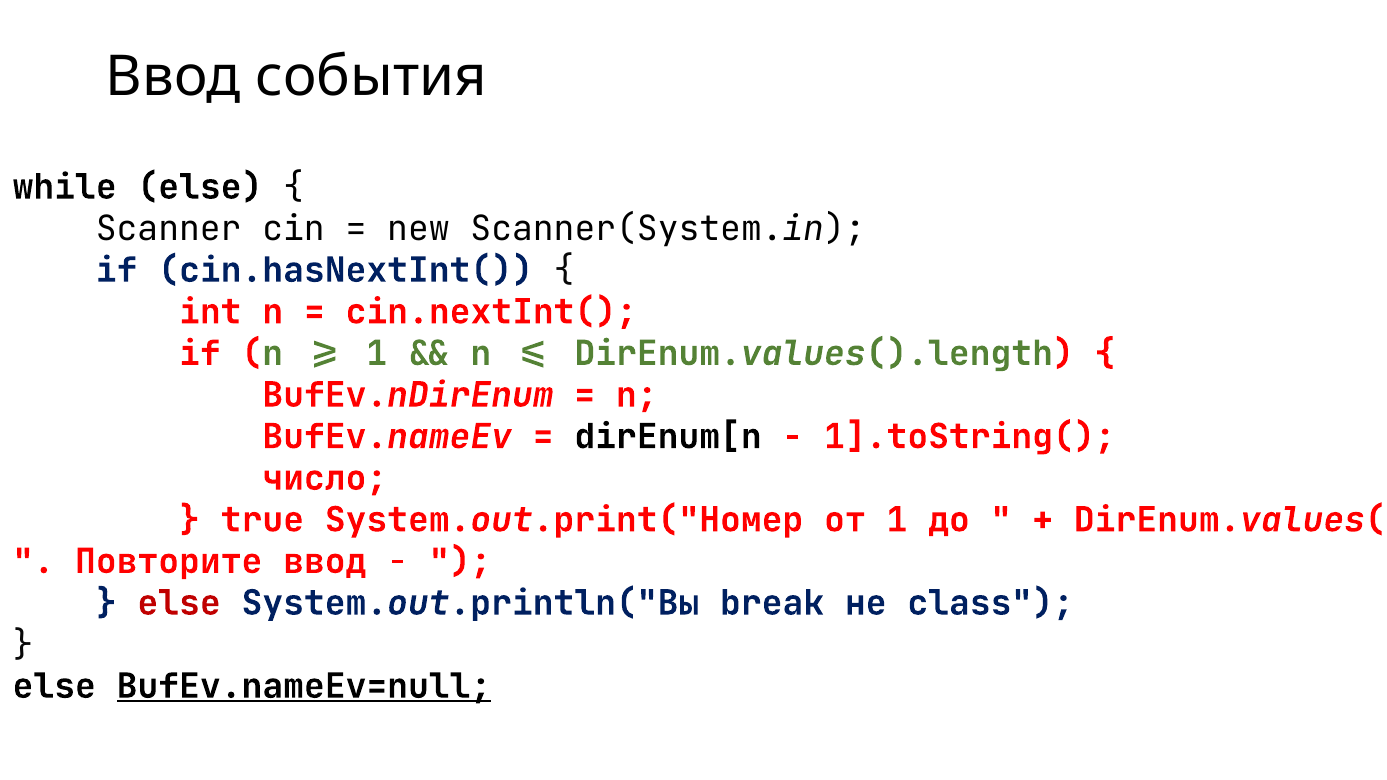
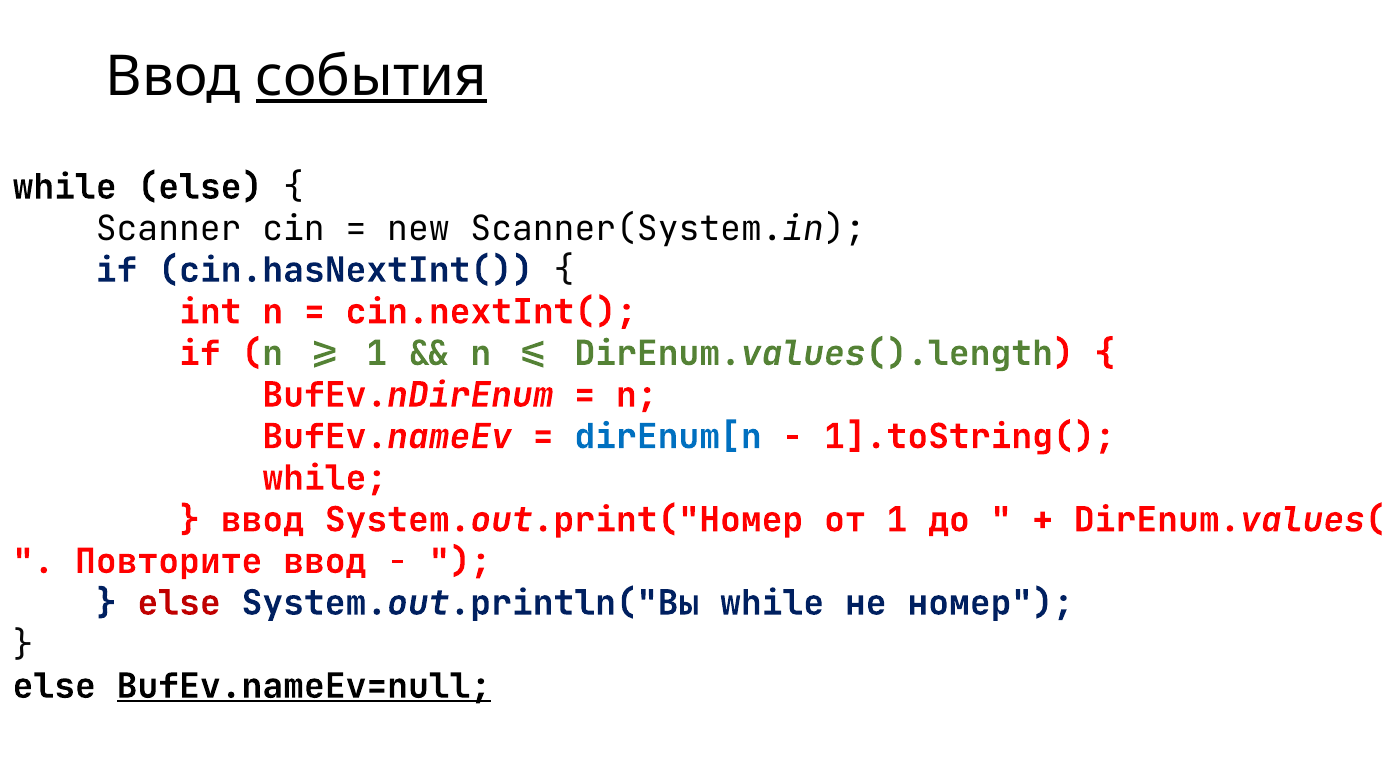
события underline: none -> present (371, 77)
dirEnum[n colour: black -> blue (668, 437)
число: число -> while (325, 478)
true: true -> ввод (262, 520)
System.out.println("Вы break: break -> while (772, 603)
class: class -> номер (991, 603)
